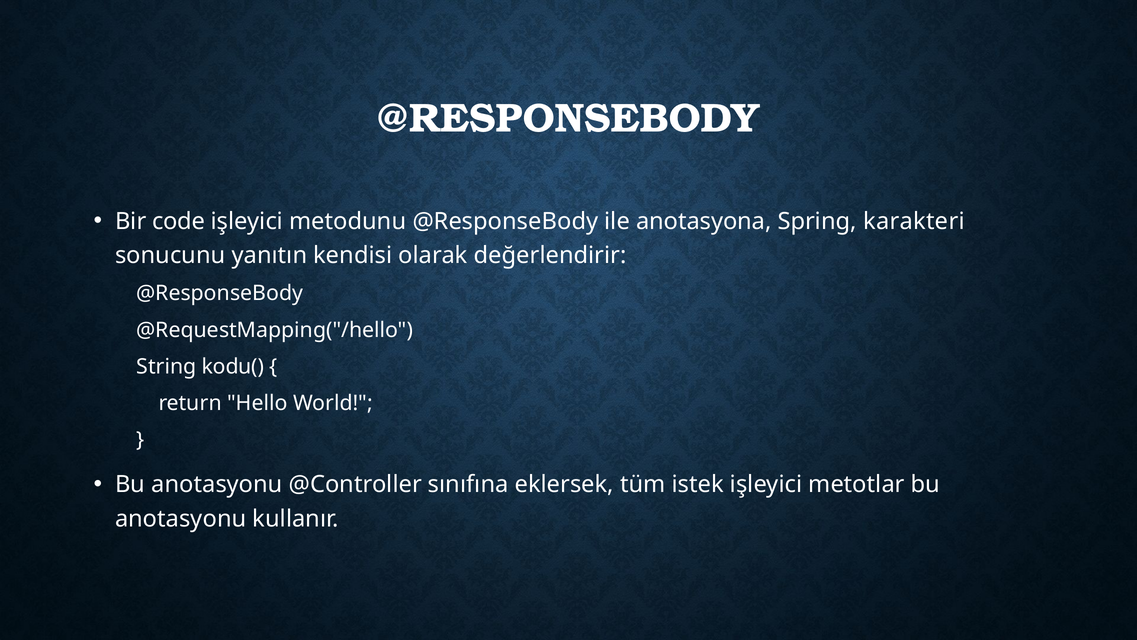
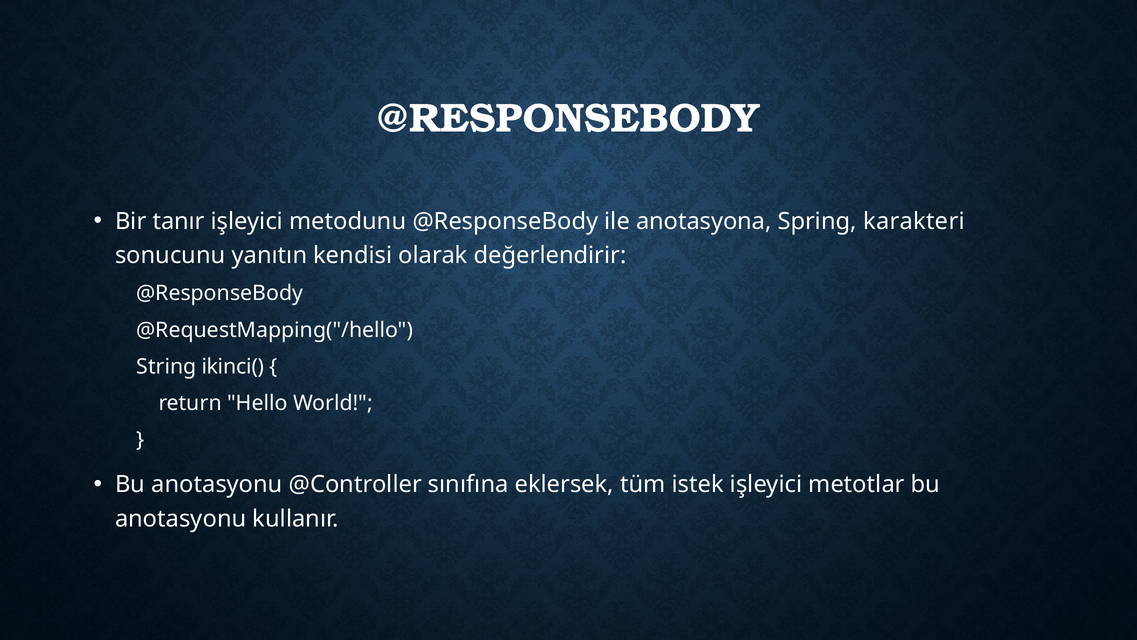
code: code -> tanır (179, 221)
kodu(: kodu( -> ikinci( (233, 366)
